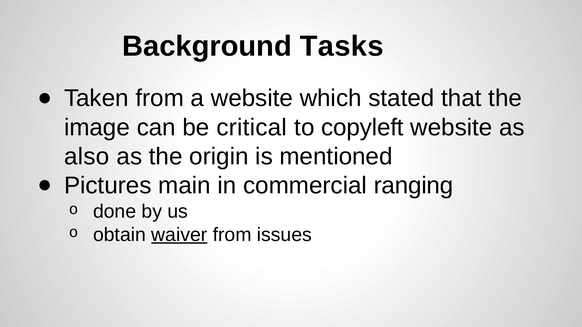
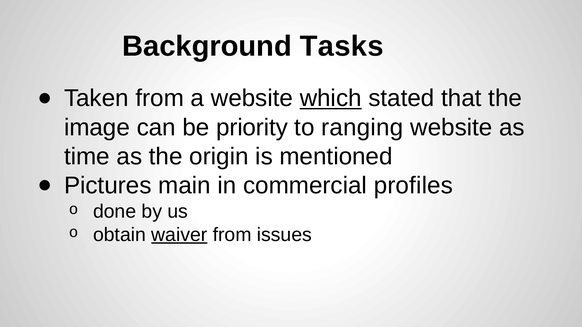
which underline: none -> present (331, 98)
critical: critical -> priority (252, 128)
copyleft: copyleft -> ranging (362, 128)
also: also -> time (87, 157)
ranging: ranging -> profiles (413, 186)
